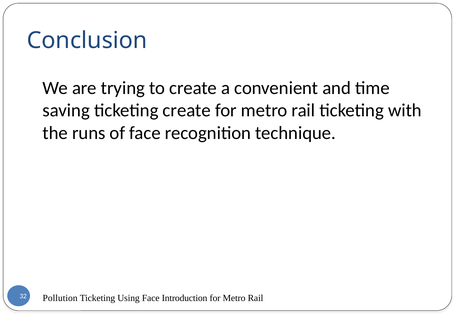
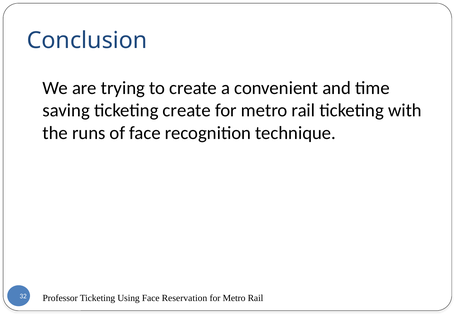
Pollution: Pollution -> Professor (60, 298)
Introduction: Introduction -> Reservation (185, 298)
